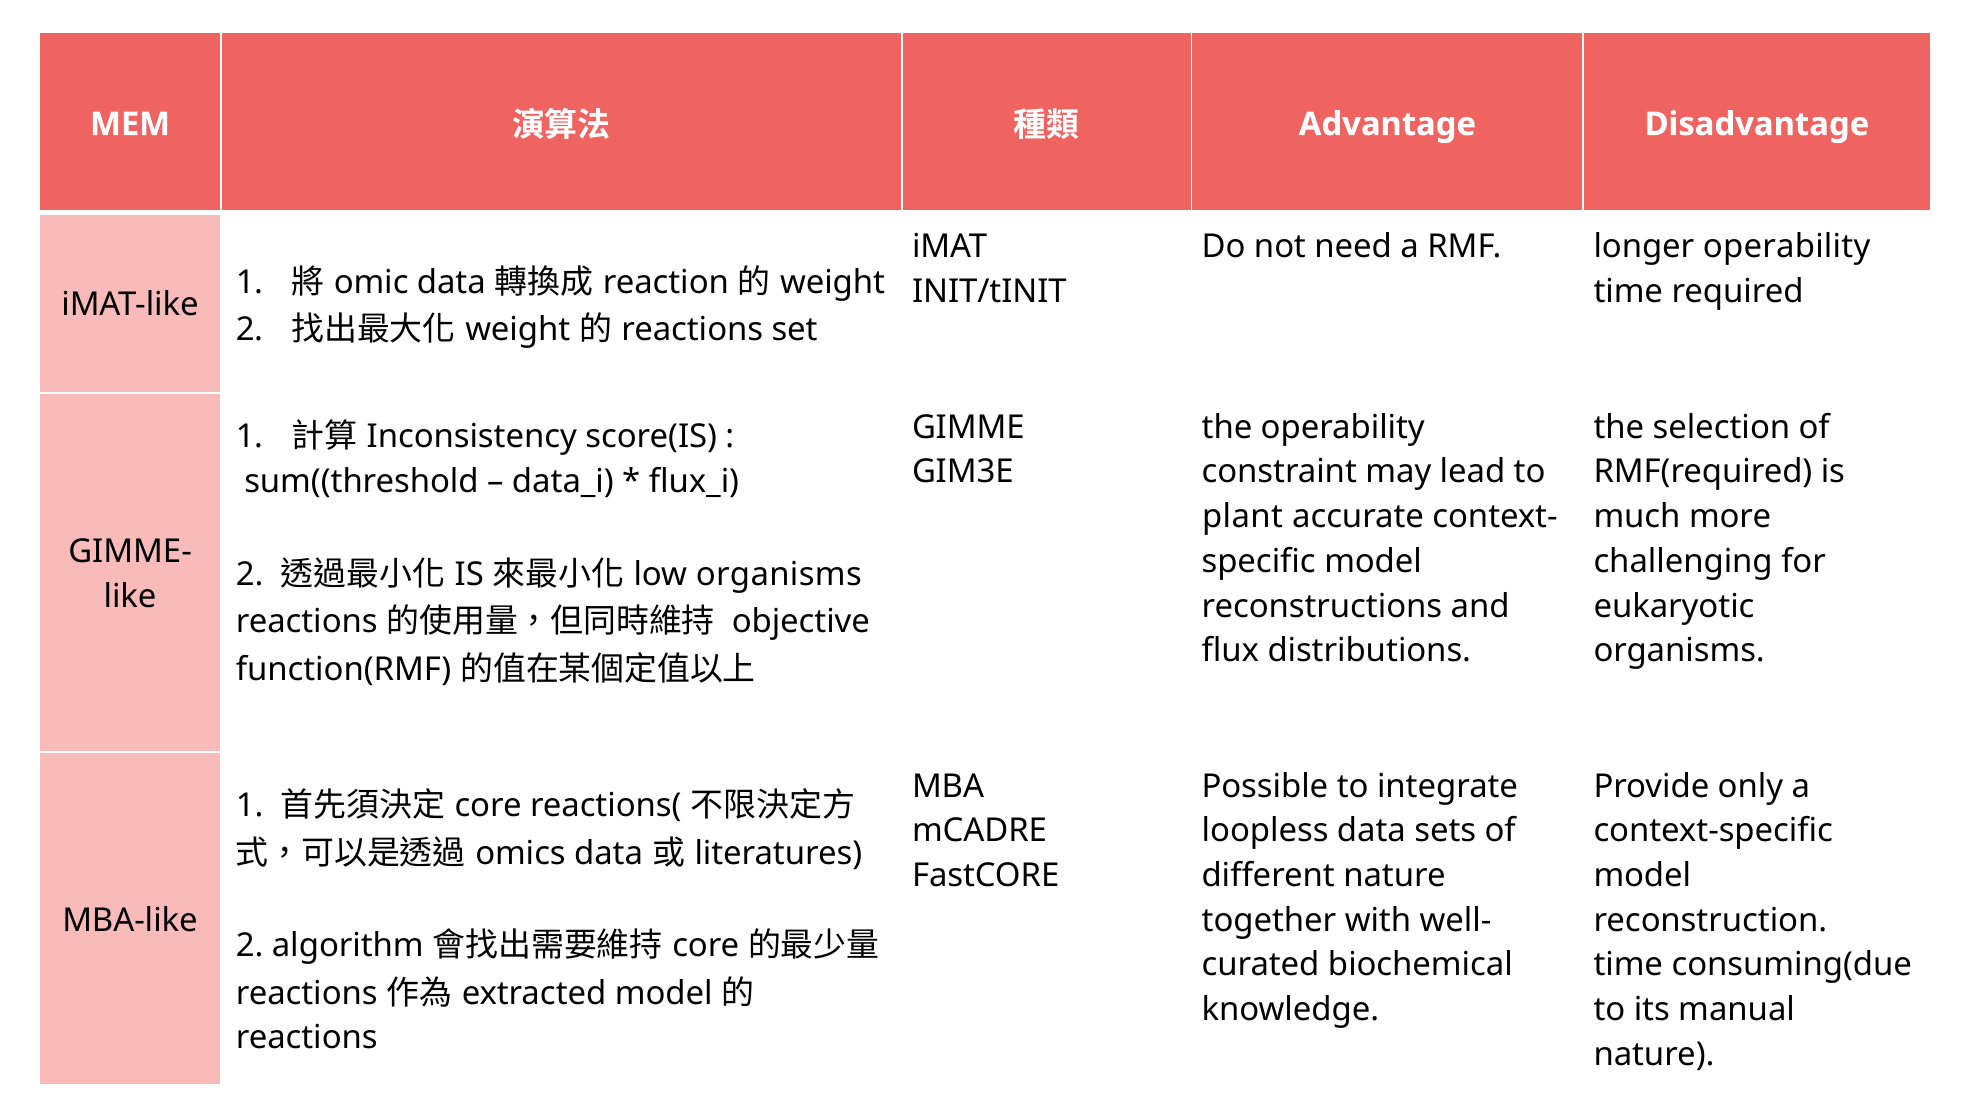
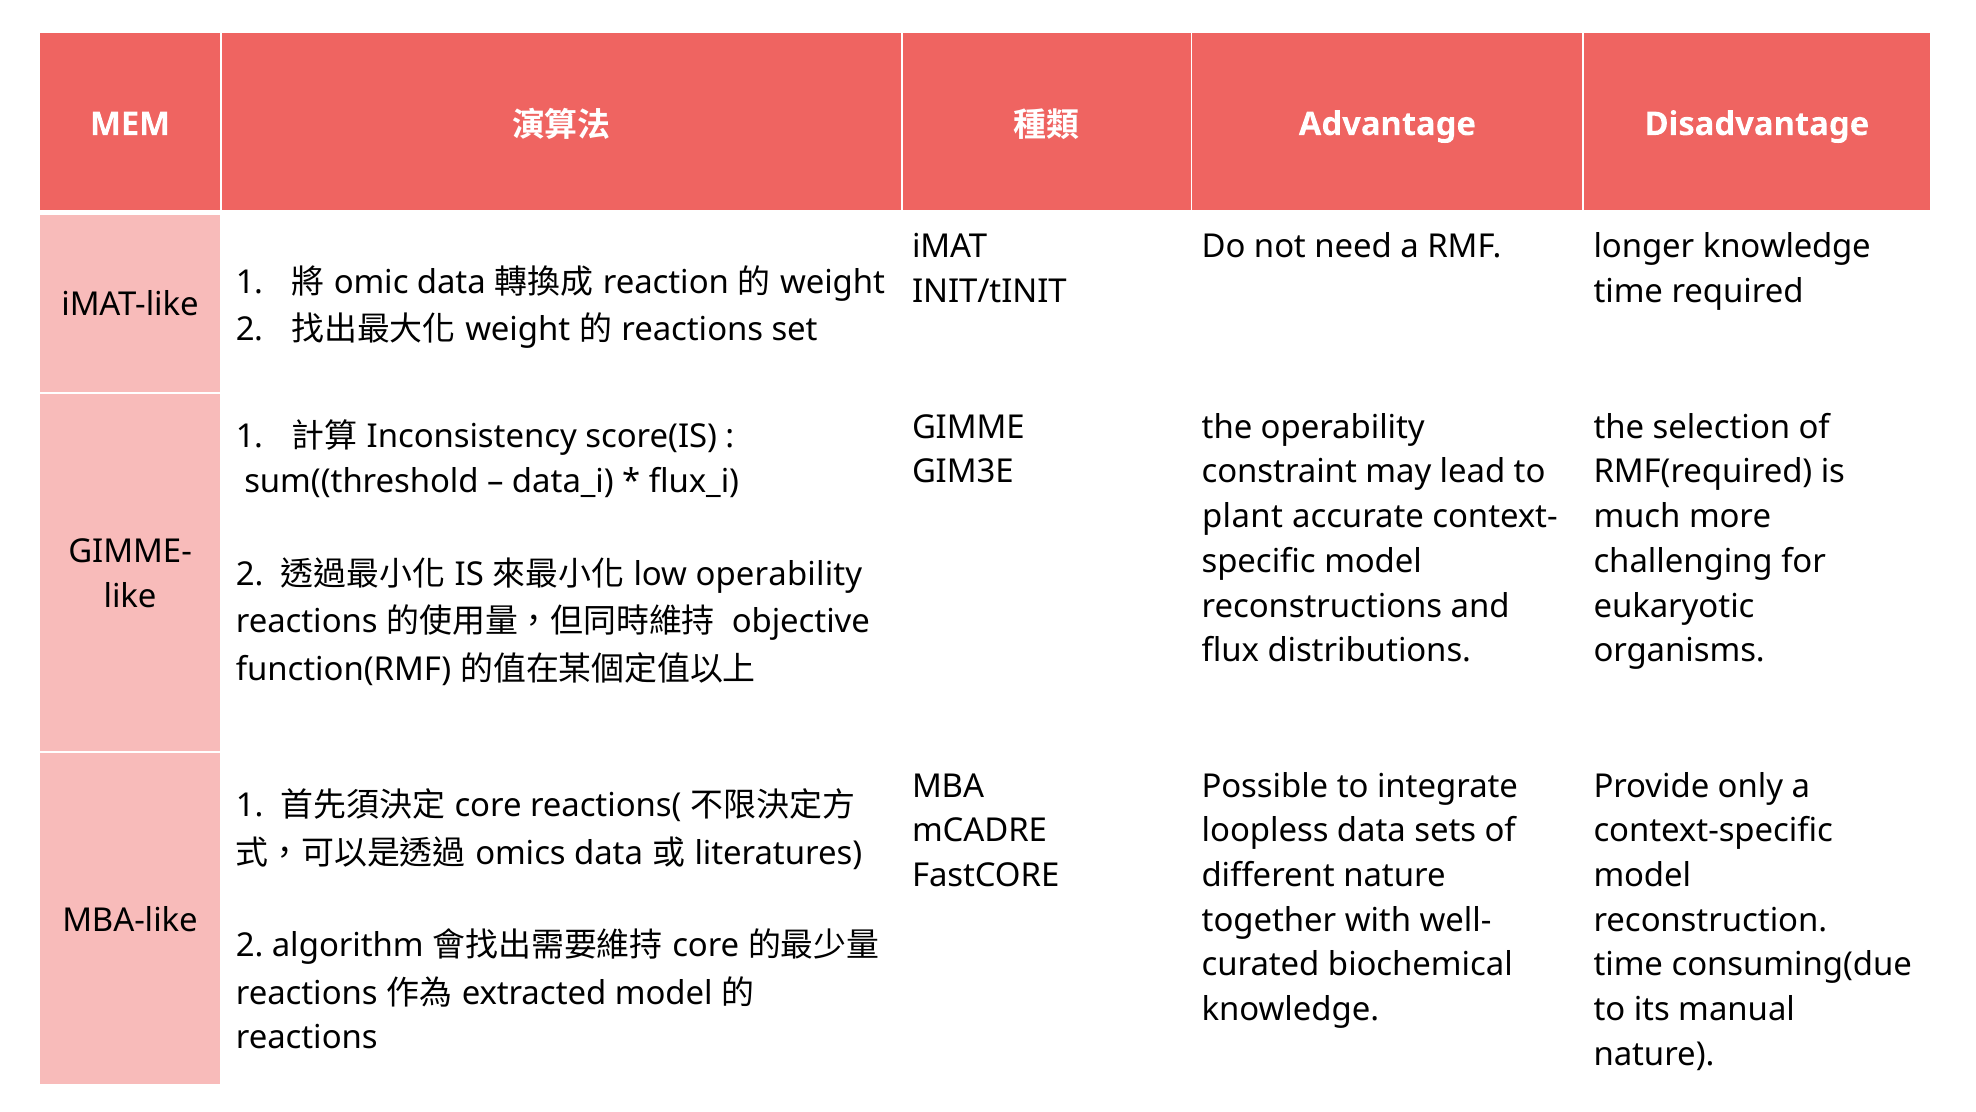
longer operability: operability -> knowledge (1787, 247)
organisms: organisms -> operability (779, 574)
